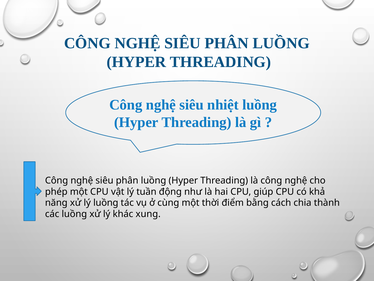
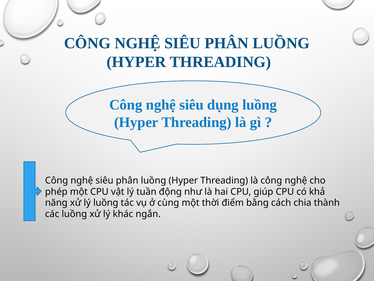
nhiệt: nhiệt -> dụng (223, 105)
xung: xung -> ngắn (148, 214)
